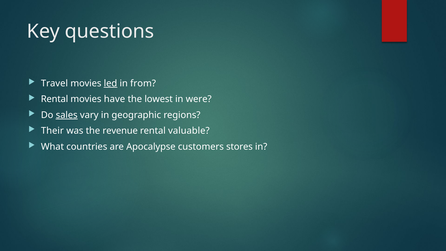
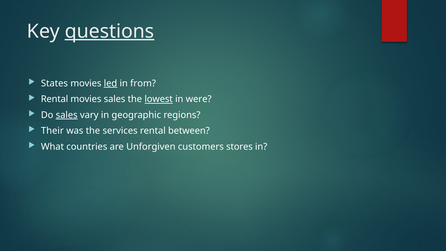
questions underline: none -> present (110, 31)
Travel: Travel -> States (54, 83)
movies have: have -> sales (115, 99)
lowest underline: none -> present (159, 99)
revenue: revenue -> services (120, 131)
valuable: valuable -> between (189, 131)
Apocalypse: Apocalypse -> Unforgiven (151, 147)
